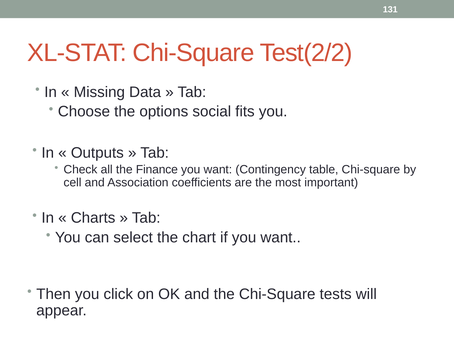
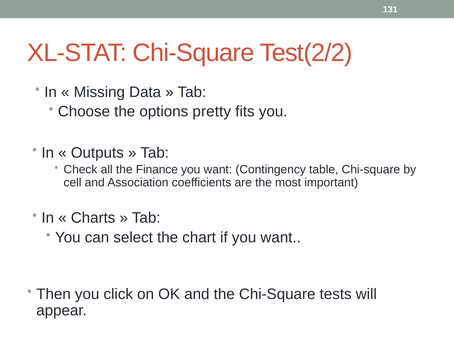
social: social -> pretty (212, 111)
